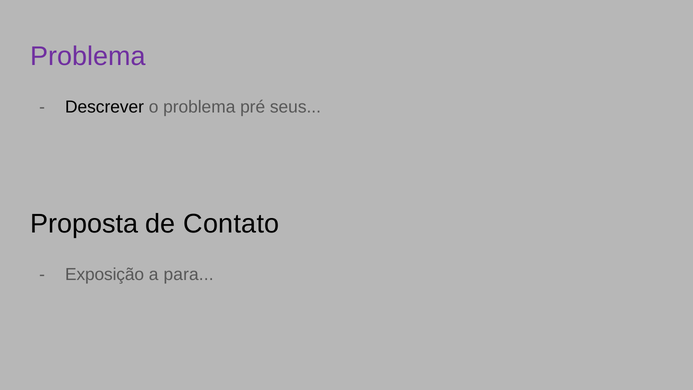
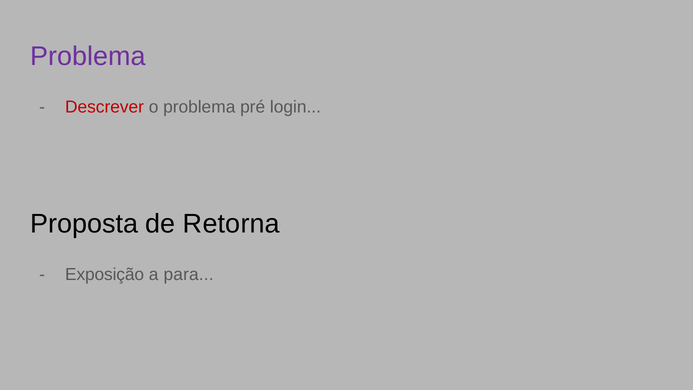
Descrever colour: black -> red (105, 107)
seus: seus -> login (295, 107)
Contato: Contato -> Retorna (231, 224)
